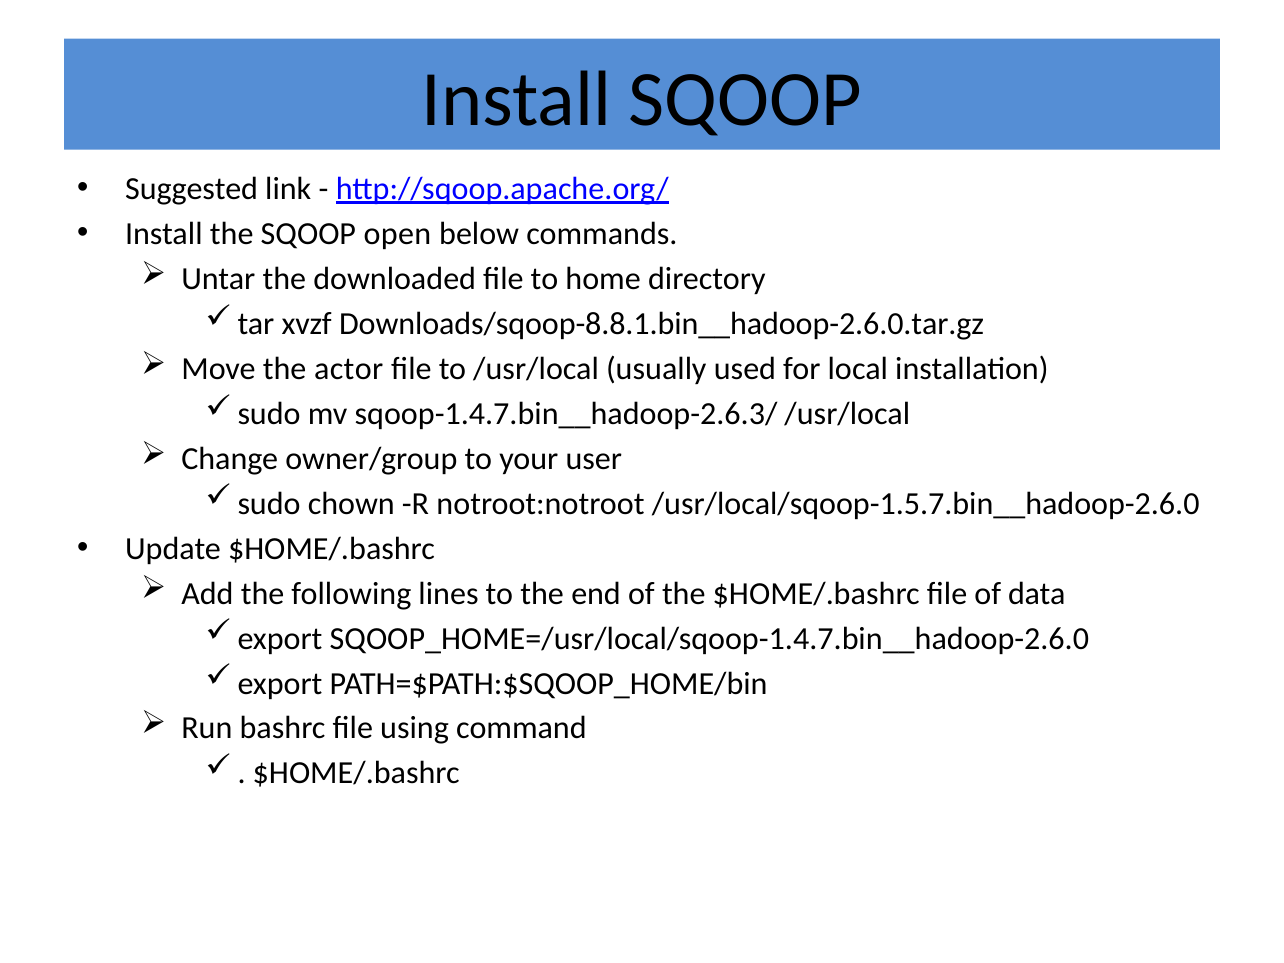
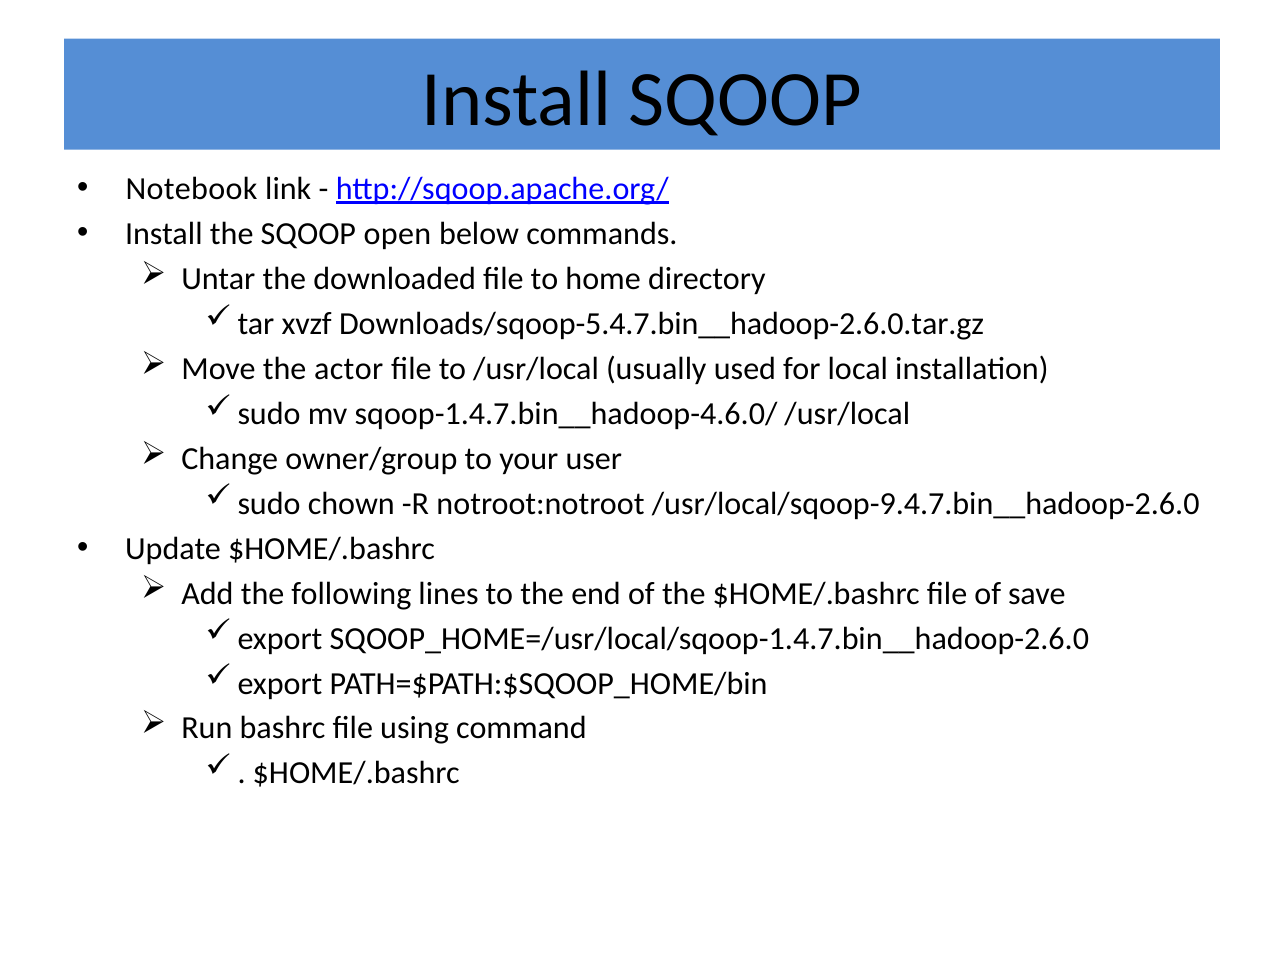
Suggested: Suggested -> Notebook (191, 188)
Downloads/sqoop-8.8.1.bin__hadoop-2.6.0.tar.gz: Downloads/sqoop-8.8.1.bin__hadoop-2.6.0.tar.gz -> Downloads/sqoop-5.4.7.bin__hadoop-2.6.0.tar.gz (662, 324)
sqoop-1.4.7.bin__hadoop-2.6.3/: sqoop-1.4.7.bin__hadoop-2.6.3/ -> sqoop-1.4.7.bin__hadoop-4.6.0/ (566, 414)
/usr/local/sqoop-1.5.7.bin__hadoop-2.6.0: /usr/local/sqoop-1.5.7.bin__hadoop-2.6.0 -> /usr/local/sqoop-9.4.7.bin__hadoop-2.6.0 (926, 504)
data: data -> save (1037, 594)
